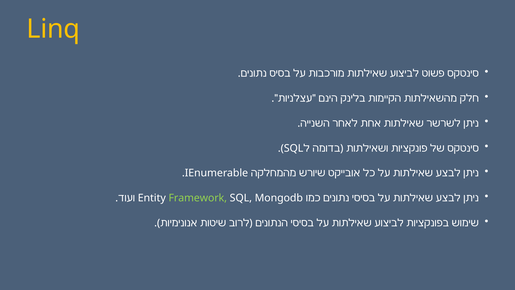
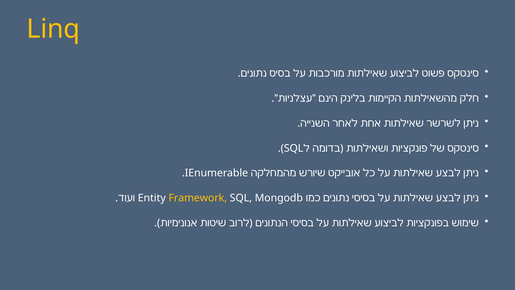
Framework colour: light green -> yellow (198, 198)
